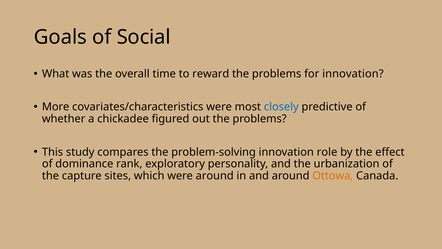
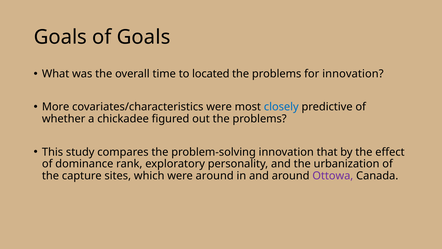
of Social: Social -> Goals (144, 37)
reward: reward -> located (211, 74)
role: role -> that (327, 152)
Ottowa colour: orange -> purple (333, 176)
